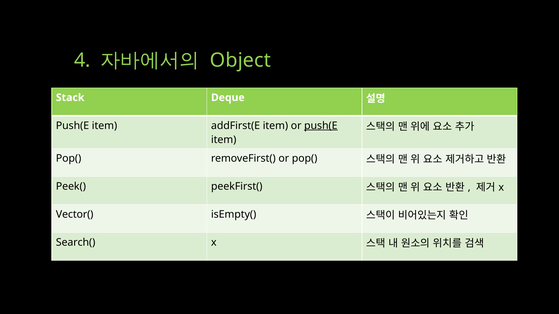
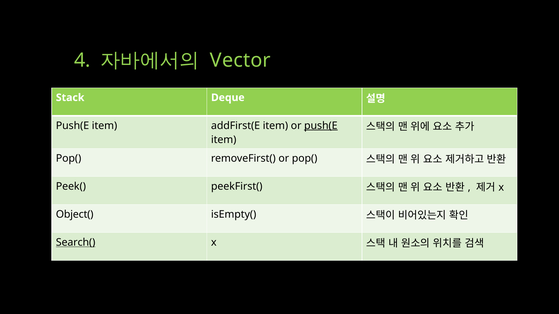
Object: Object -> Vector (240, 60)
Vector(: Vector( -> Object( (75, 215)
Search( underline: none -> present (76, 243)
